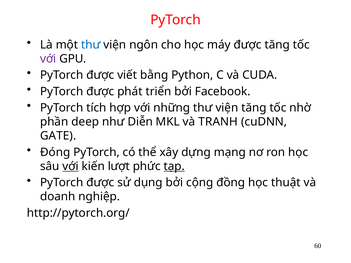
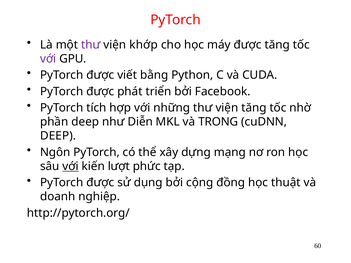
thư colour: blue -> purple (91, 45)
ngôn: ngôn -> khớp (144, 45)
TRANH: TRANH -> TRONG (218, 122)
GATE: GATE -> DEEP (58, 136)
Đóng: Đóng -> Ngôn (55, 152)
tạp underline: present -> none (174, 166)
